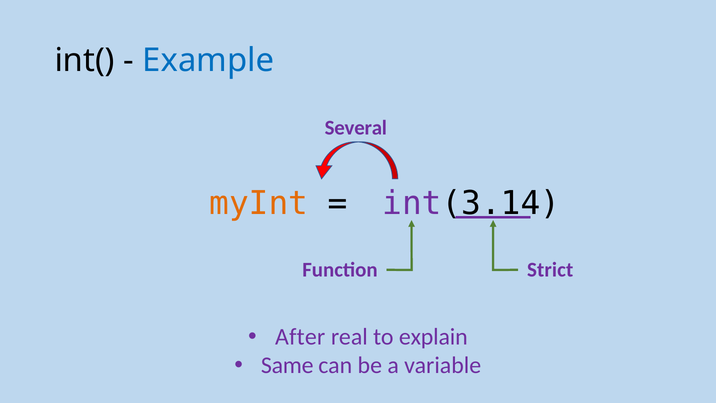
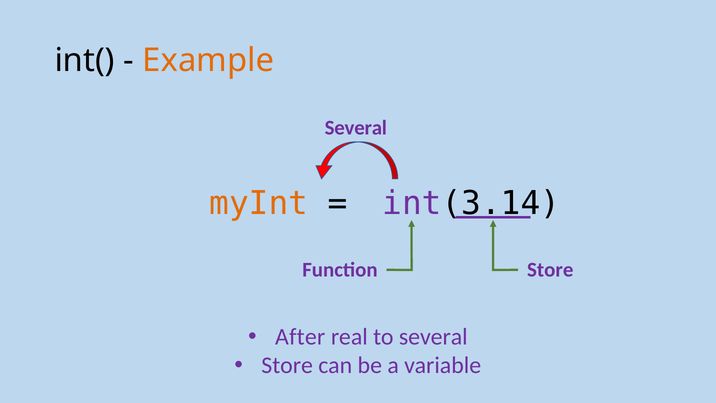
Example colour: blue -> orange (208, 60)
Strict: Strict -> Store (550, 269)
to explain: explain -> several (433, 337)
Same: Same -> Store (287, 365)
